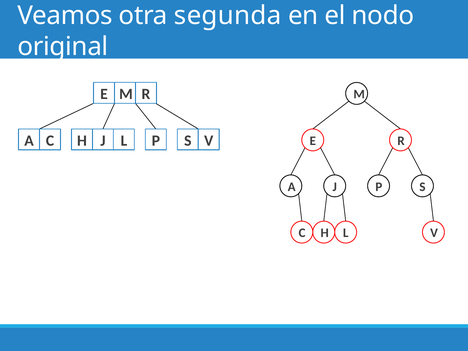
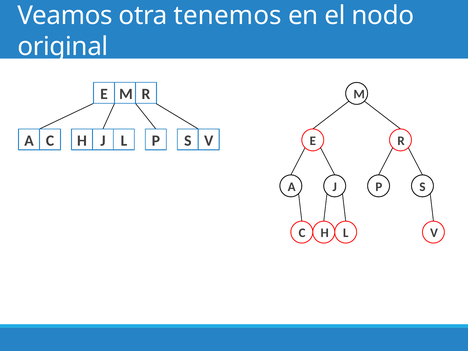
segunda: segunda -> tenemos (228, 16)
